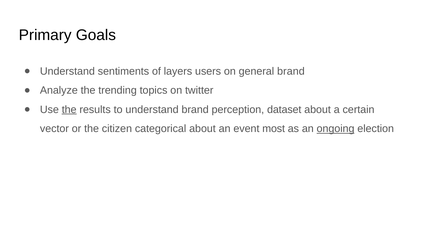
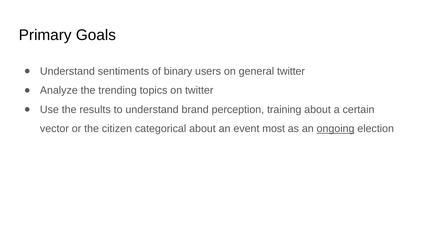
layers: layers -> binary (178, 71)
general brand: brand -> twitter (291, 71)
the underline: present -> none (69, 110)
dataset: dataset -> training (284, 110)
